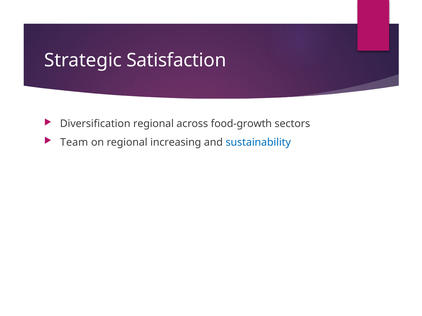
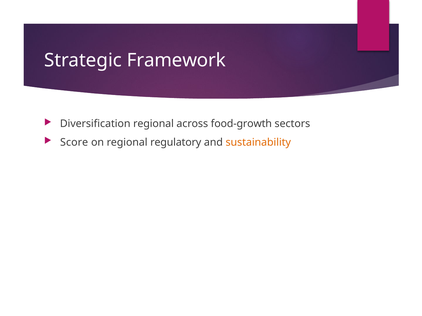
Satisfaction: Satisfaction -> Framework (176, 60)
Team: Team -> Score (74, 143)
increasing: increasing -> regulatory (176, 143)
sustainability colour: blue -> orange (258, 143)
